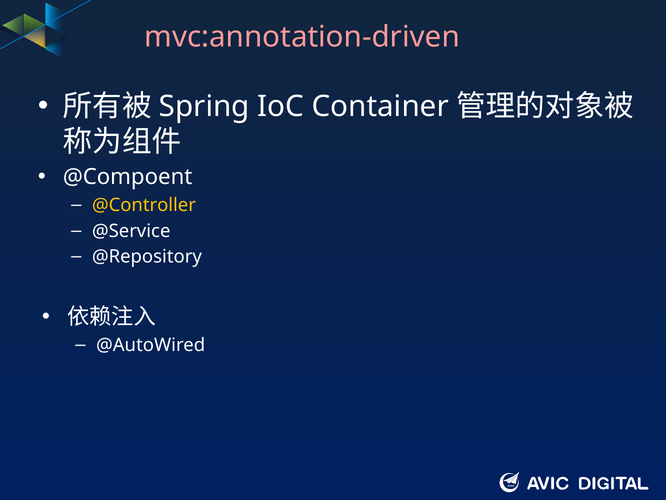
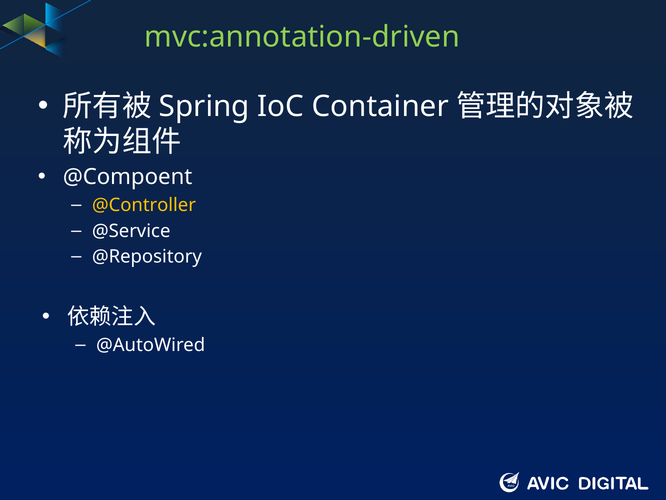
mvc:annotation-driven colour: pink -> light green (302, 37)
